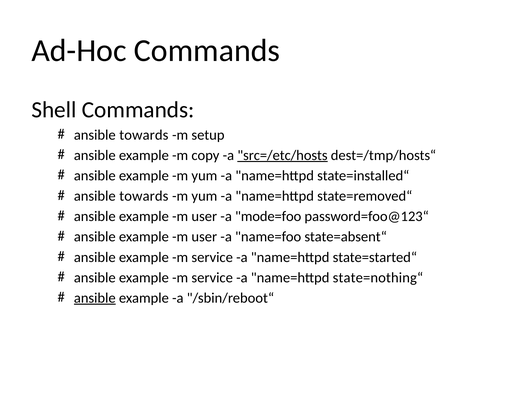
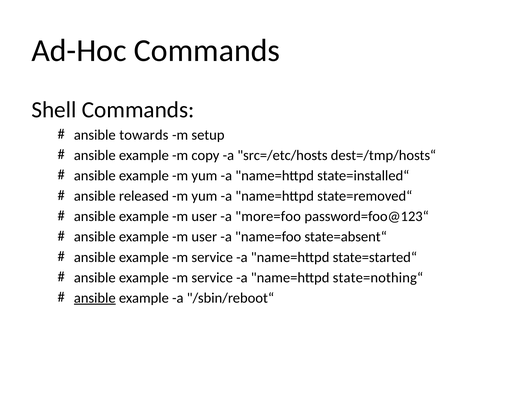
src=/etc/hosts underline: present -> none (282, 155)
towards: towards -> released (144, 196)
mode=foo: mode=foo -> more=foo (268, 216)
